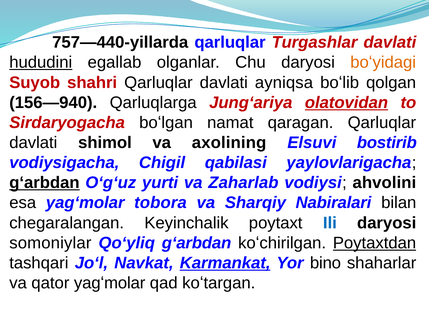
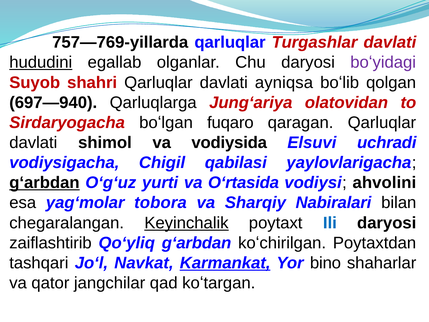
757—440-yillarda: 757—440-yillarda -> 757—769-yillarda (120, 42)
boʻyidagi colour: orange -> purple (383, 62)
156—940: 156—940 -> 697—940 (53, 102)
olatovidan underline: present -> none (346, 102)
namat: namat -> fuqaro (230, 123)
axolining: axolining -> vodiysida (229, 143)
bostirib: bostirib -> uchradi (387, 143)
Zaharlab: Zaharlab -> Oʻrtasida (244, 183)
Keyinchalik underline: none -> present (186, 223)
somoniylar: somoniylar -> zaiflashtirib (50, 243)
Poytaxtdan underline: present -> none (375, 243)
qator yagʻmolar: yagʻmolar -> jangchilar (110, 283)
